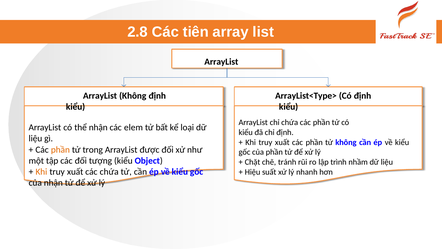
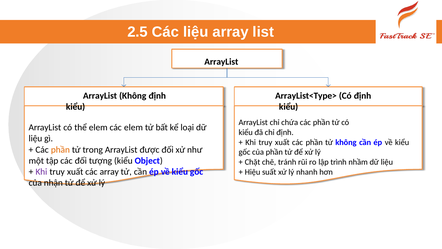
2.8: 2.8 -> 2.5 (138, 32)
Các tiên: tiên -> liệu (196, 32)
thể nhận: nhận -> elem (98, 127)
Khi colour: orange -> purple (41, 172)
các chứa: chứa -> array (109, 172)
